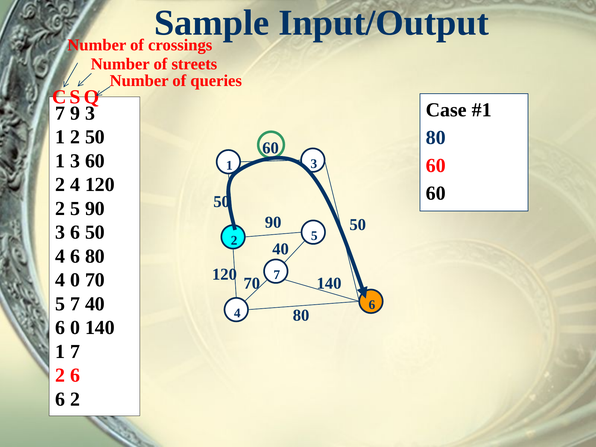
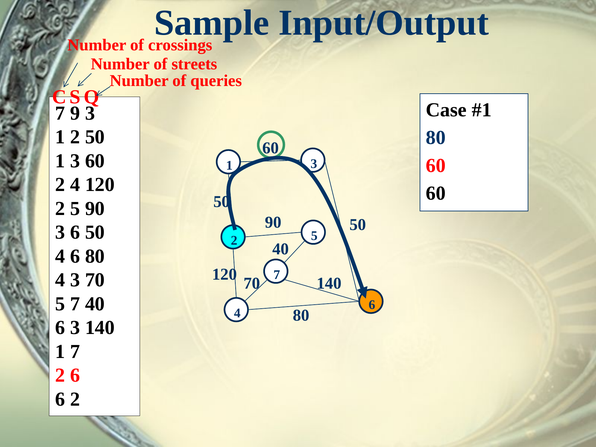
4 0: 0 -> 3 (75, 280)
6 0: 0 -> 3 (75, 328)
